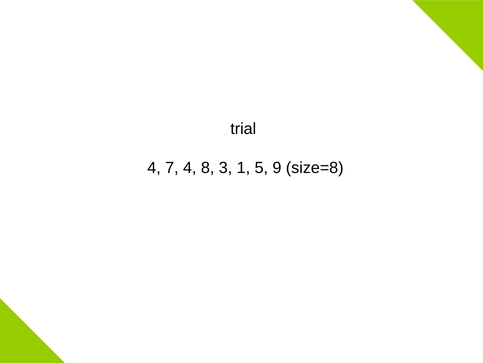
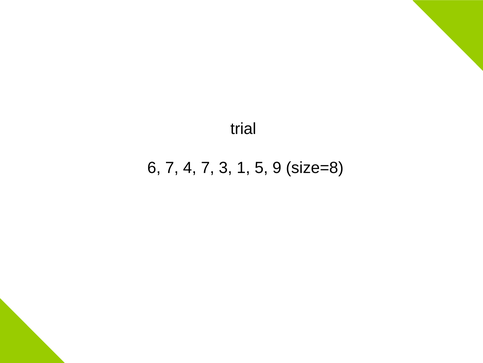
4: 4 -> 6 (154, 167)
4 8: 8 -> 7 (208, 167)
